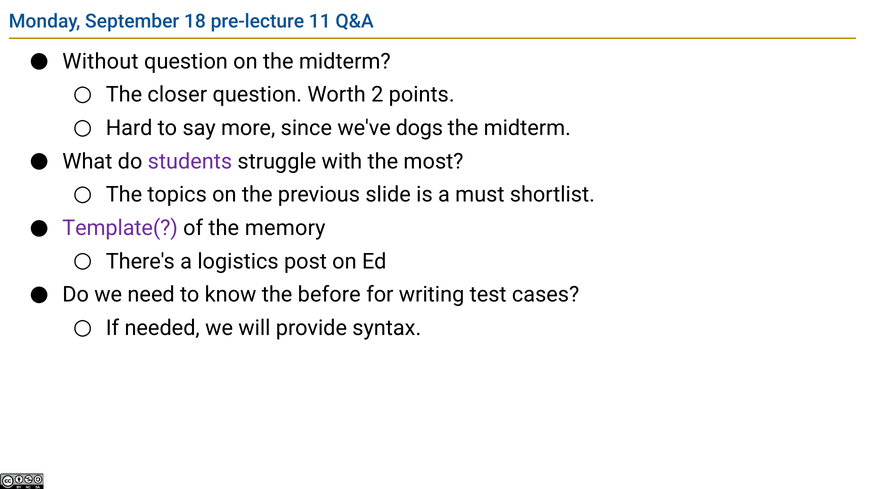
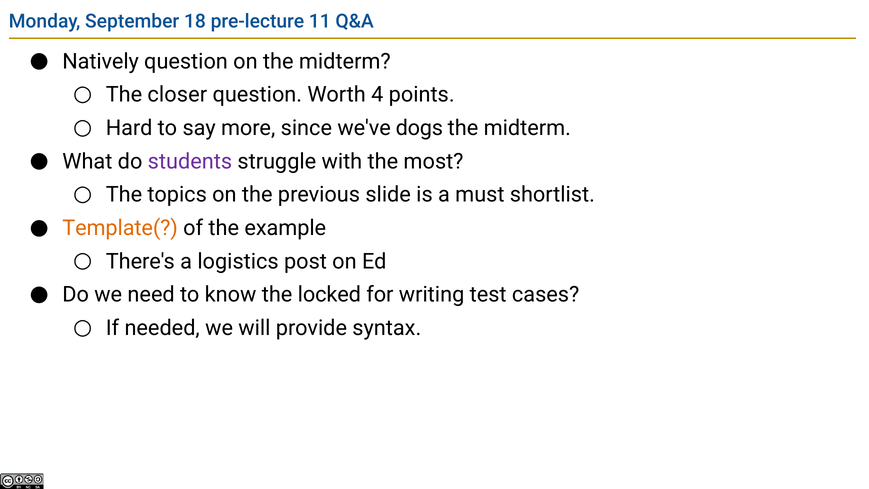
Without: Without -> Natively (101, 61)
2: 2 -> 4 (377, 95)
Template( colour: purple -> orange (120, 228)
memory: memory -> example (285, 228)
before: before -> locked (329, 295)
